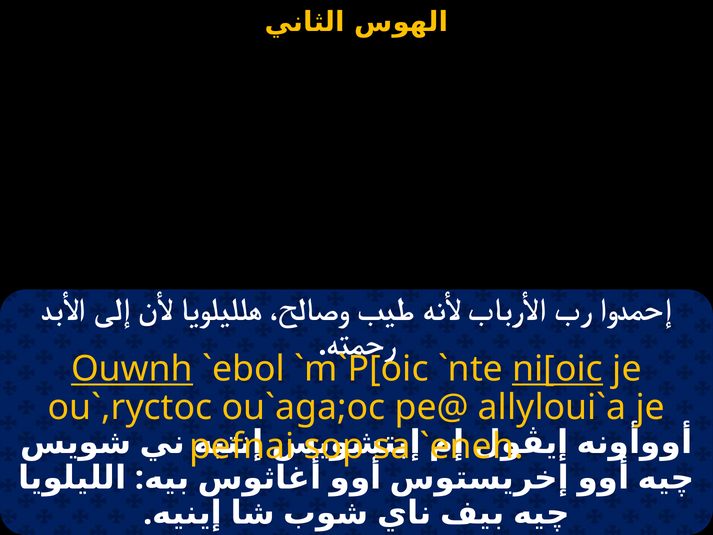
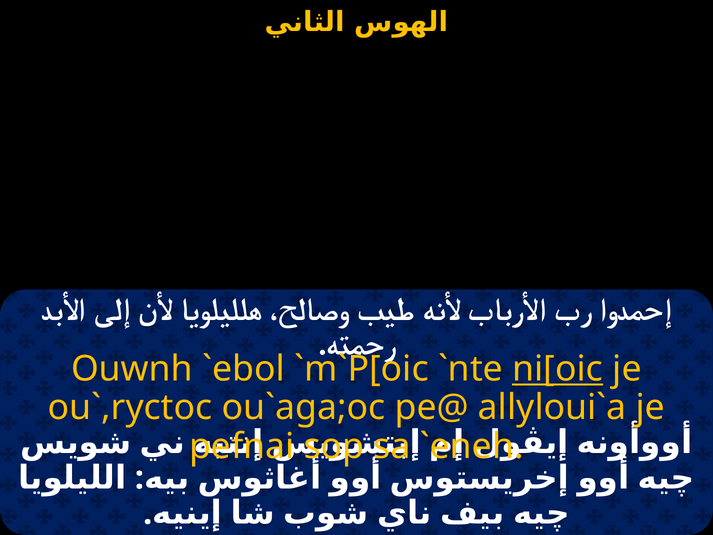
Ouwnh underline: present -> none (132, 369)
